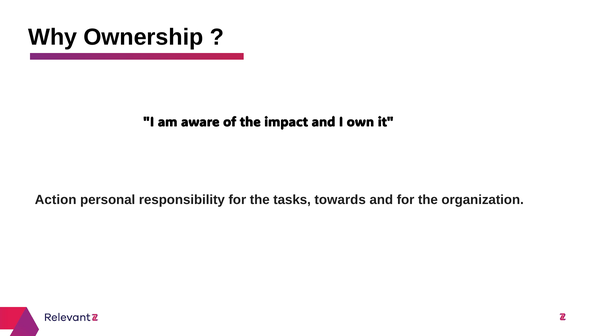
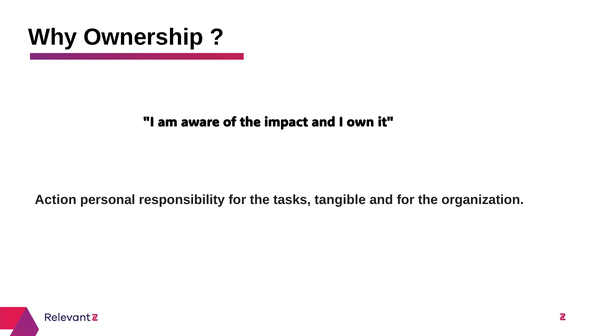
towards: towards -> tangible (340, 200)
